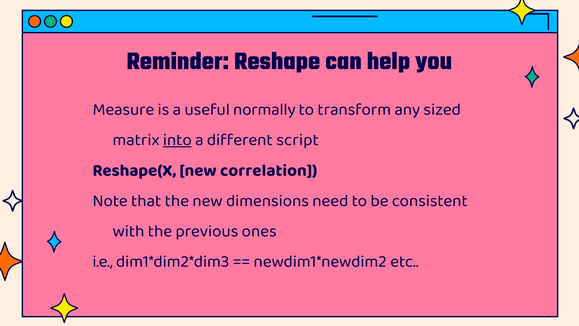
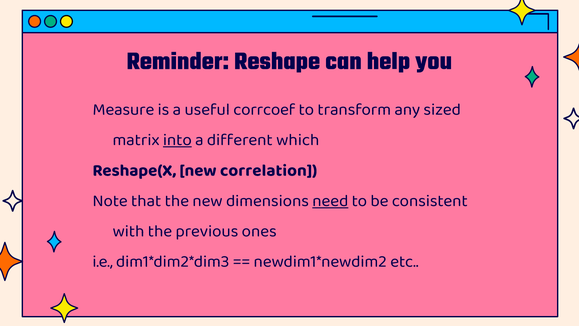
normally: normally -> corrcoef (264, 109)
script: script -> which (298, 140)
need underline: none -> present (330, 200)
